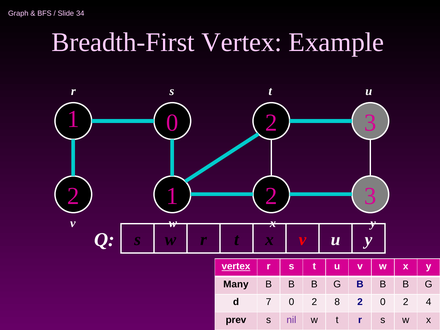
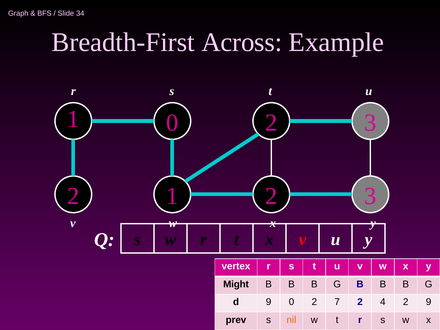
Breadth-First Vertex: Vertex -> Across (242, 42)
vertex underline: present -> none (236, 266)
Many: Many -> Might (236, 284)
d 7: 7 -> 9 (269, 302)
8: 8 -> 7 (337, 302)
0: 0 -> 4 (383, 302)
2 4: 4 -> 9 (429, 302)
nil colour: purple -> orange (291, 320)
